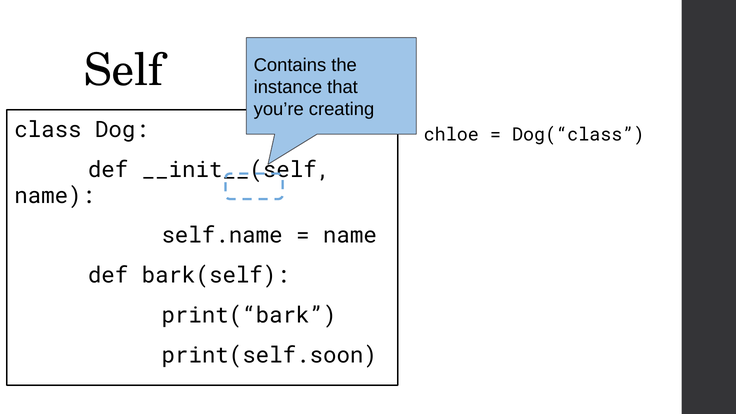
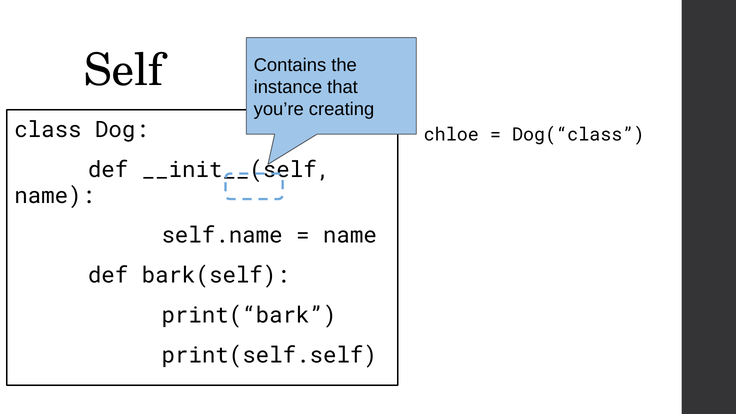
print(self.soon: print(self.soon -> print(self.self (269, 355)
